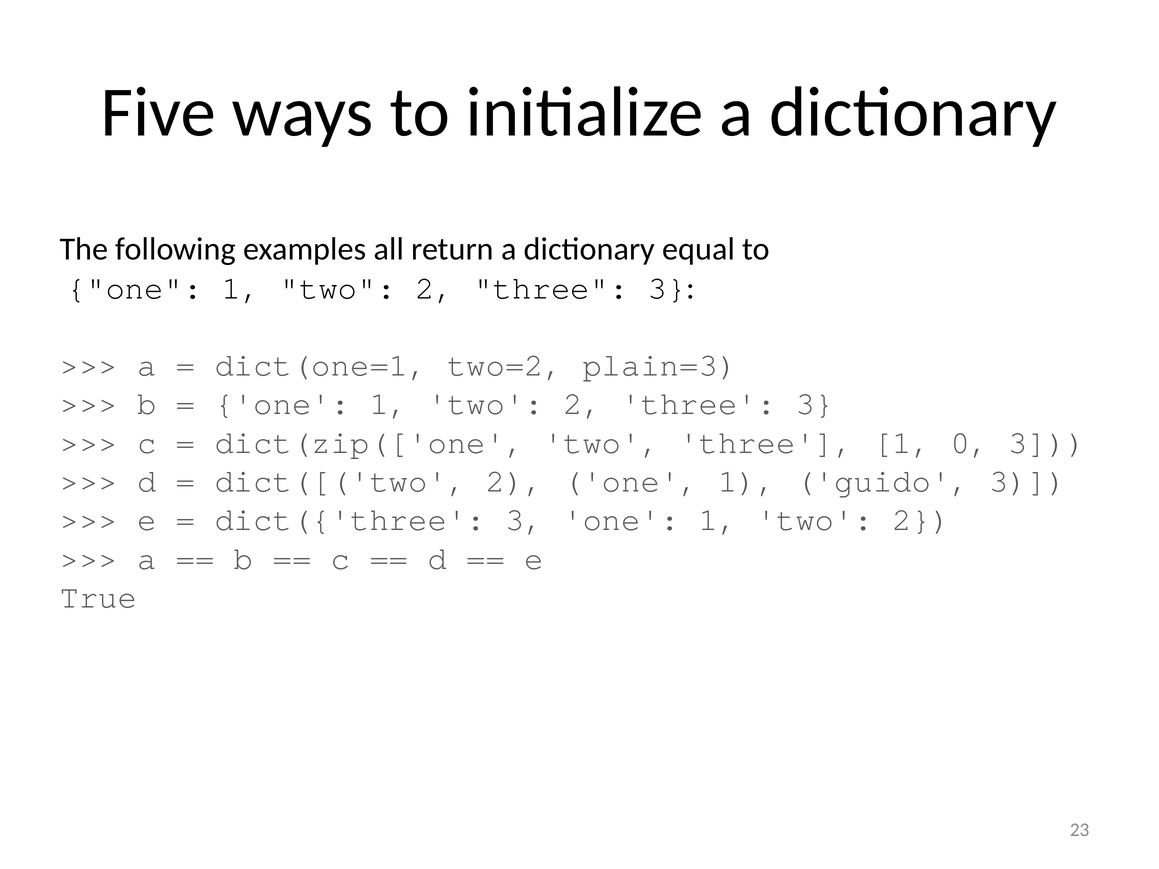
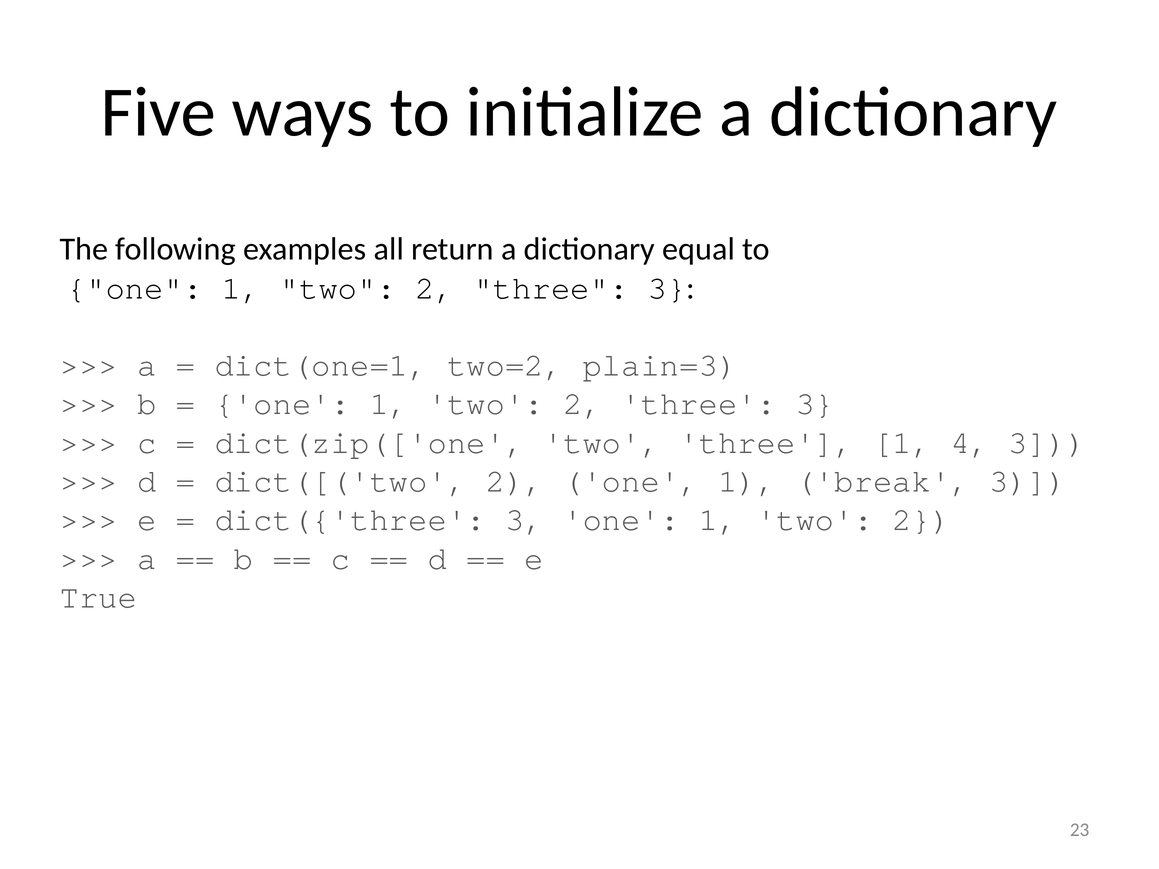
0: 0 -> 4 (970, 443)
guido: guido -> break (883, 481)
